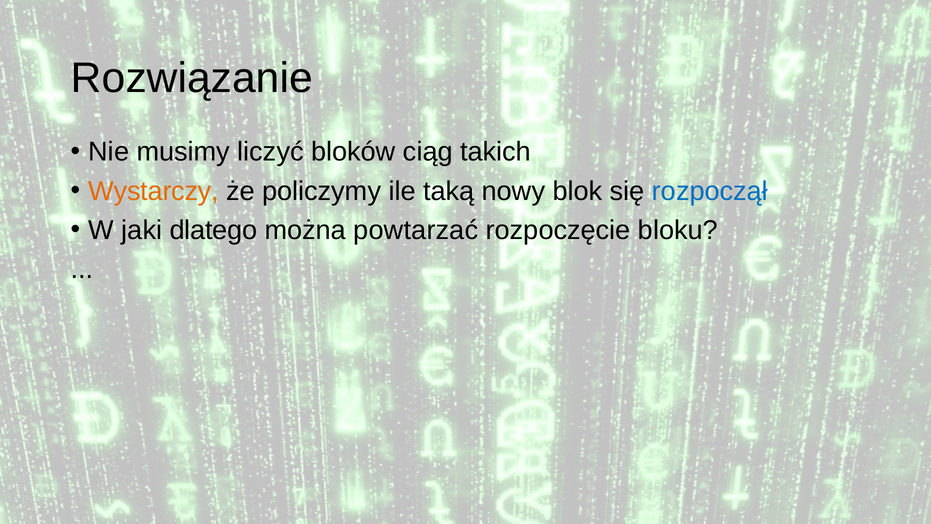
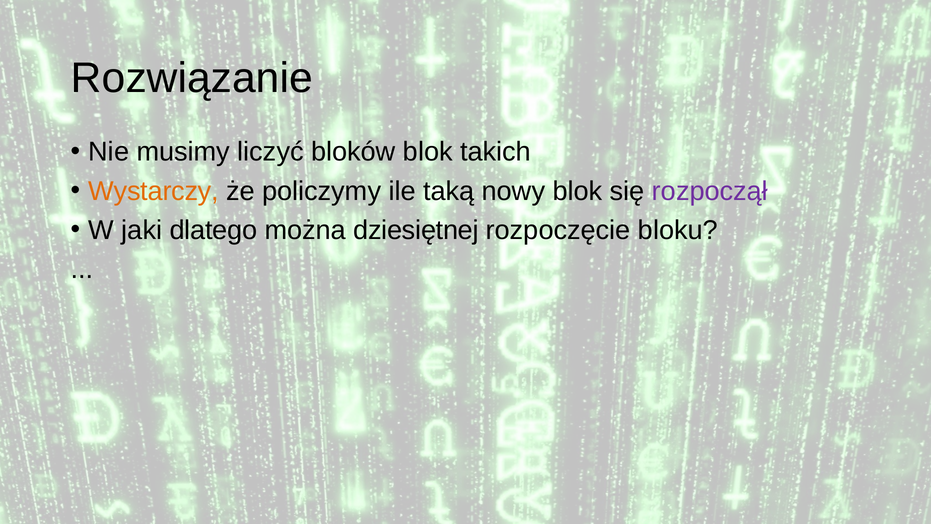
bloków ciąg: ciąg -> blok (428, 152)
rozpoczął colour: blue -> purple (710, 191)
powtarzać: powtarzać -> dziesiętnej (416, 230)
